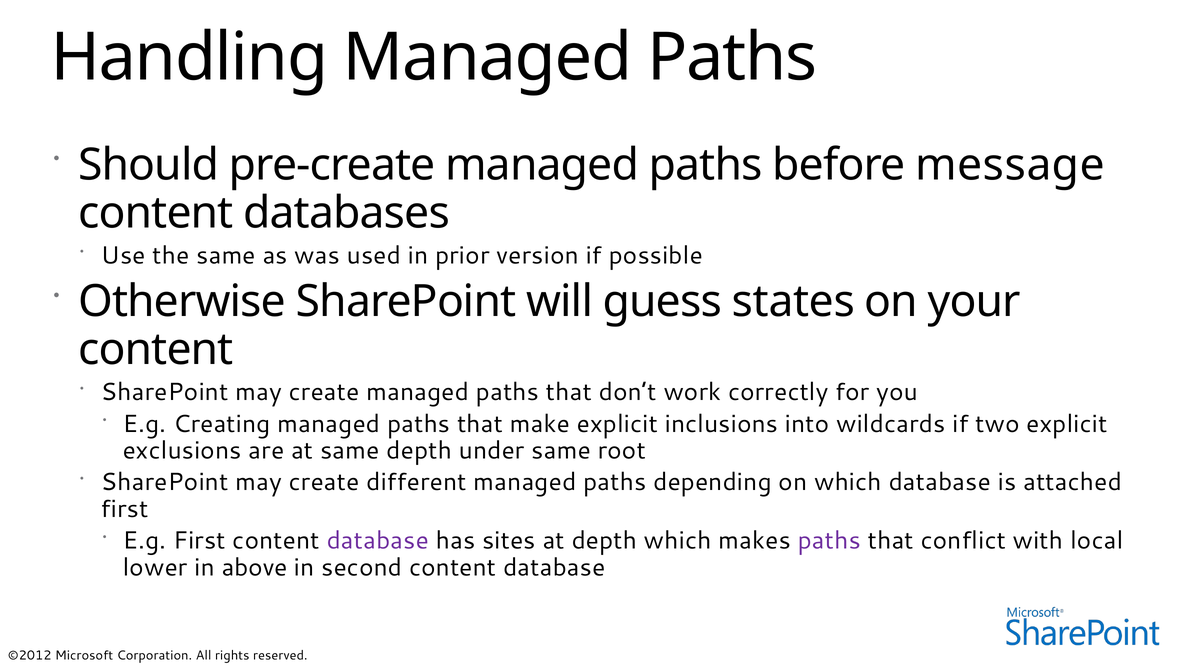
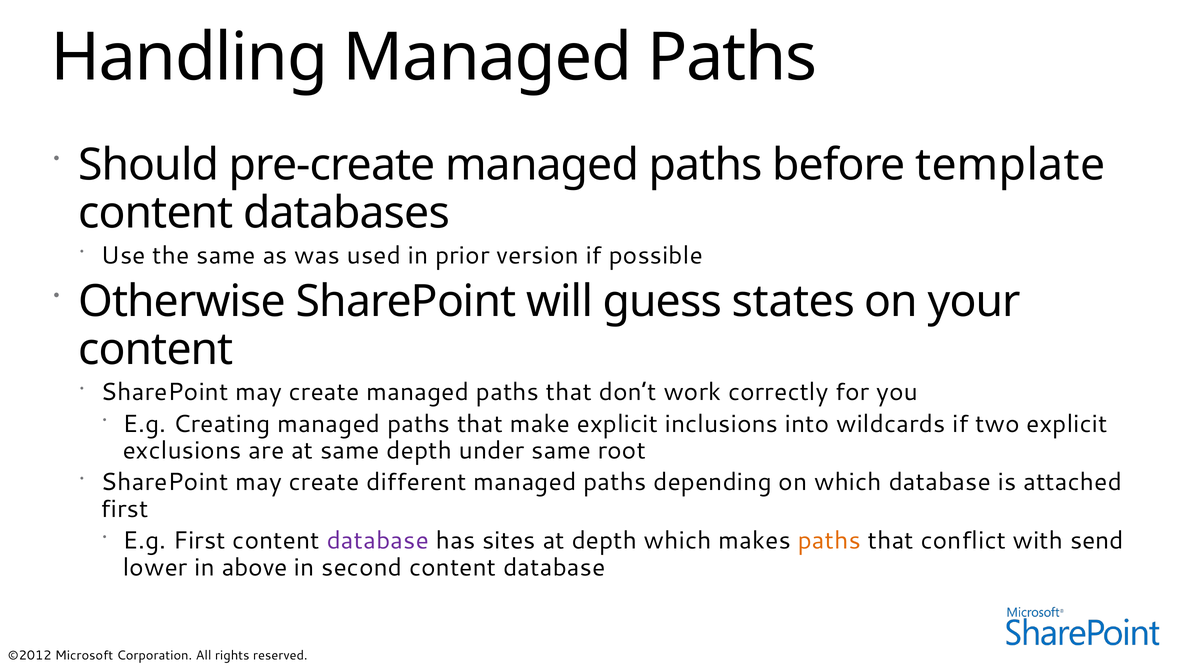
message: message -> template (1010, 165)
paths colour: purple -> orange (829, 541)
local: local -> send (1097, 541)
